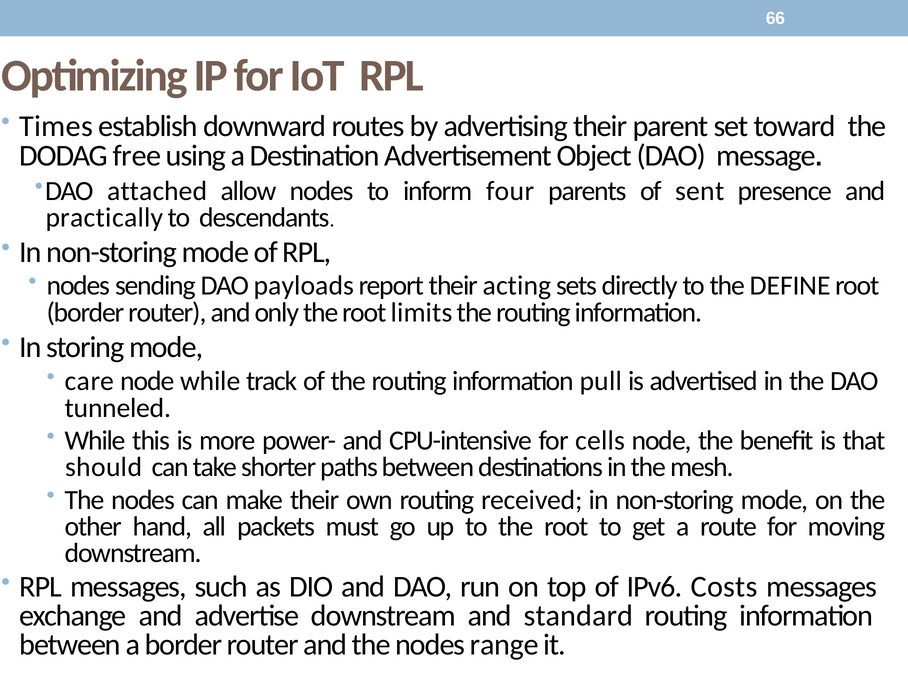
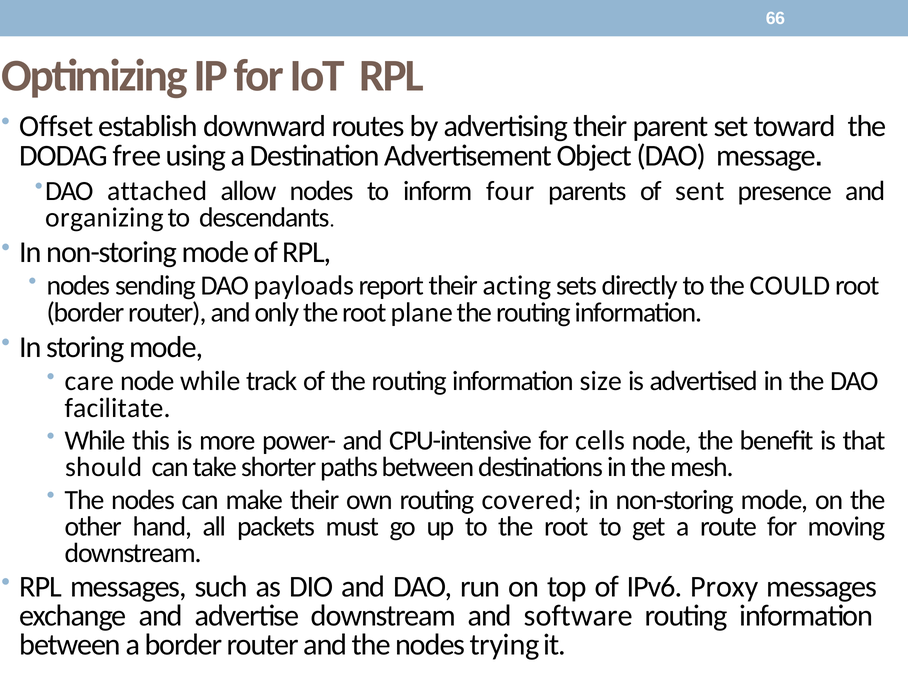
Times: Times -> Offset (56, 126)
practically: practically -> organizing (105, 217)
DEFINE: DEFINE -> COULD (790, 286)
limits: limits -> plane (422, 312)
pull: pull -> size (601, 381)
tunneled: tunneled -> facilitate (118, 408)
received: received -> covered (531, 500)
Costs: Costs -> Proxy (724, 587)
standard: standard -> software (578, 616)
range: range -> trying (504, 645)
